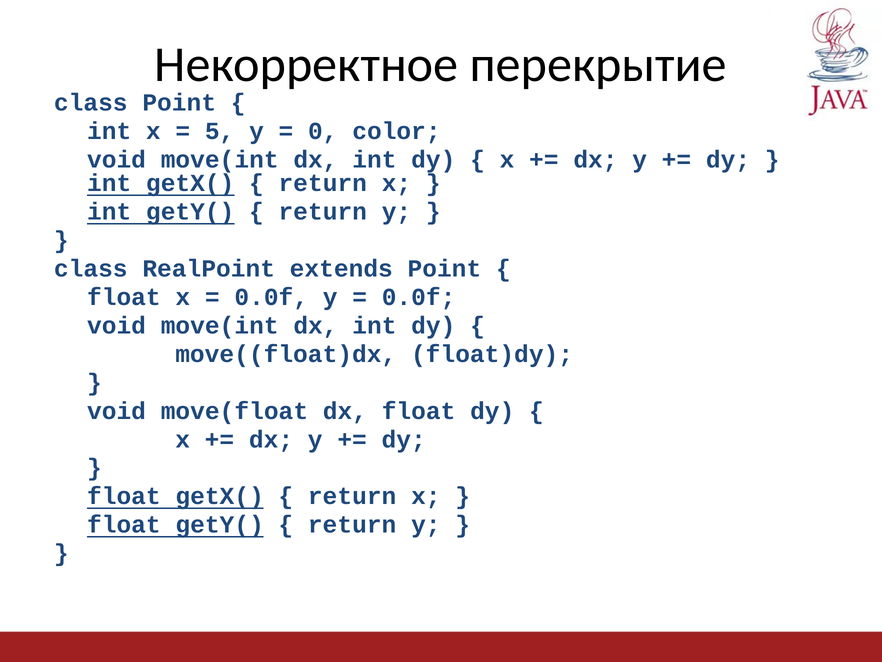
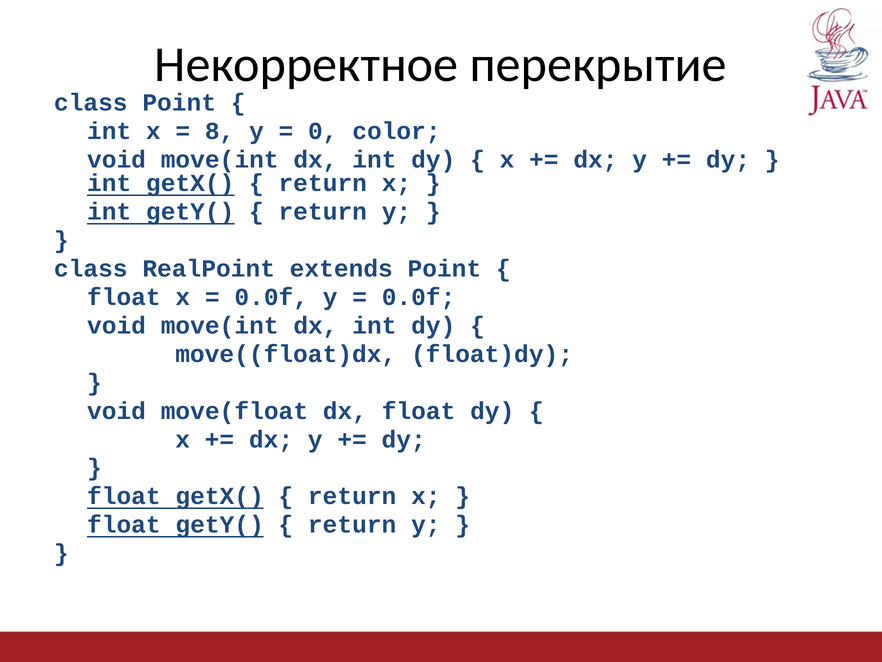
5: 5 -> 8 (220, 131)
